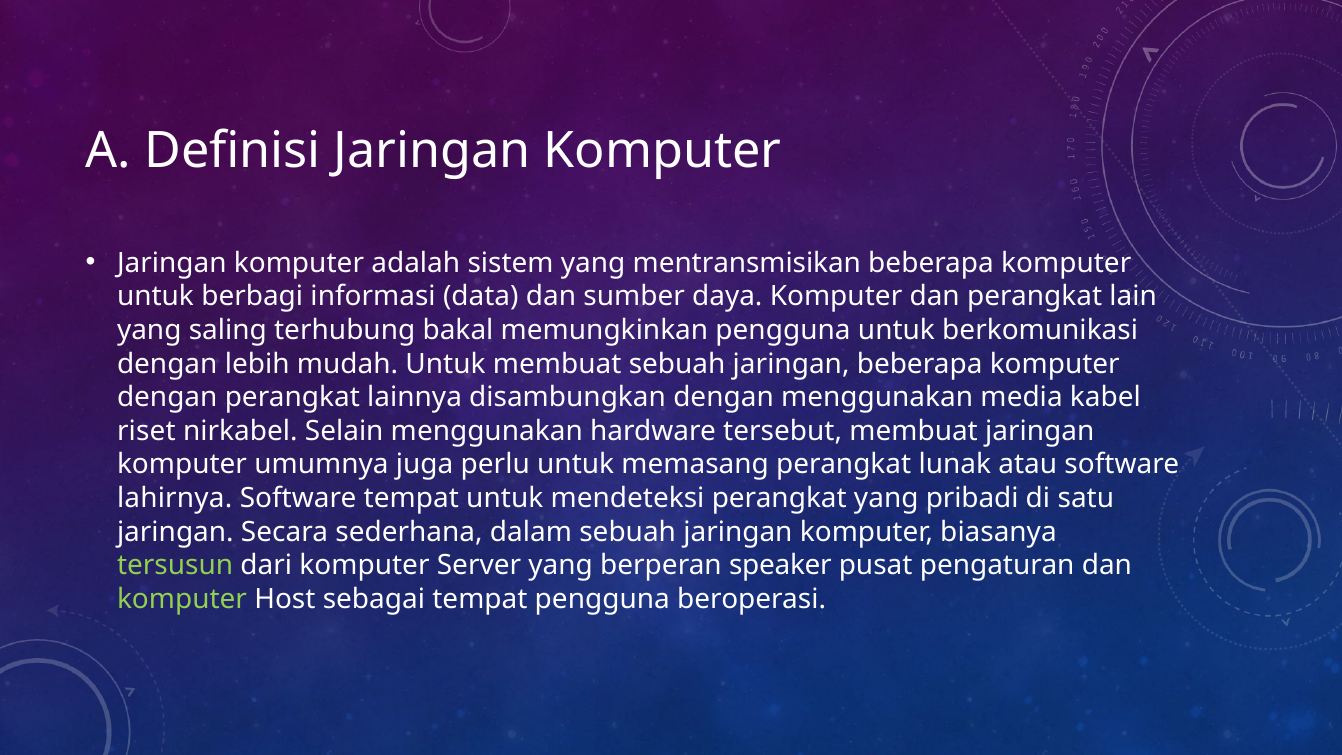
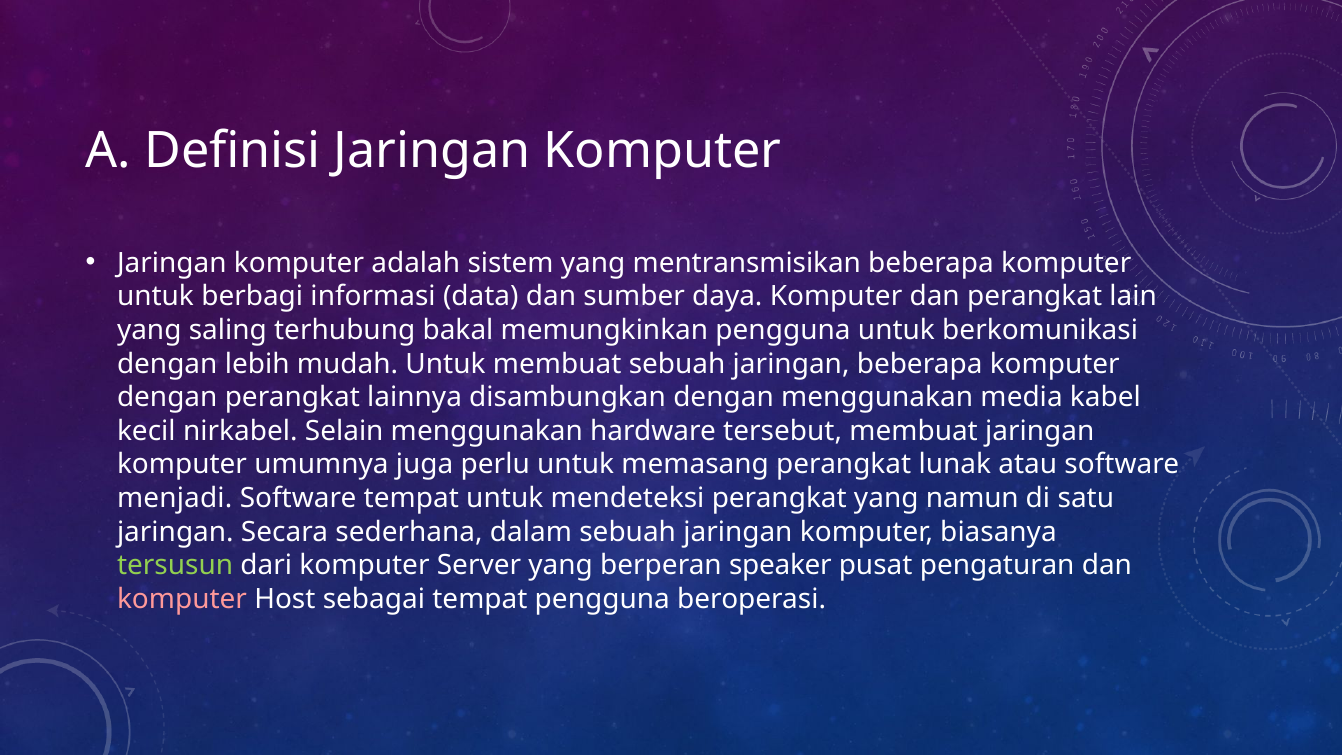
riset: riset -> kecil (146, 431)
lahirnya: lahirnya -> menjadi (175, 498)
pribadi: pribadi -> namun (972, 498)
komputer colour: light green -> pink (182, 599)
